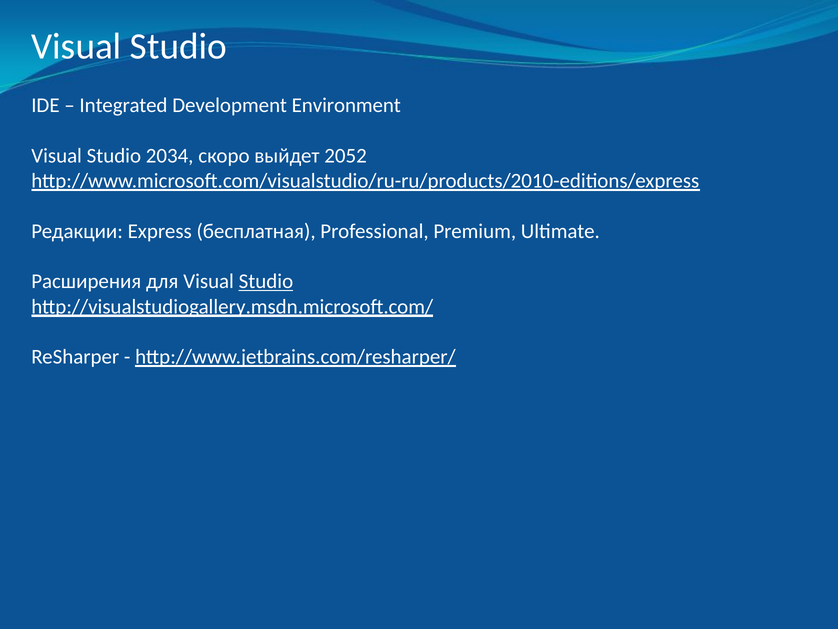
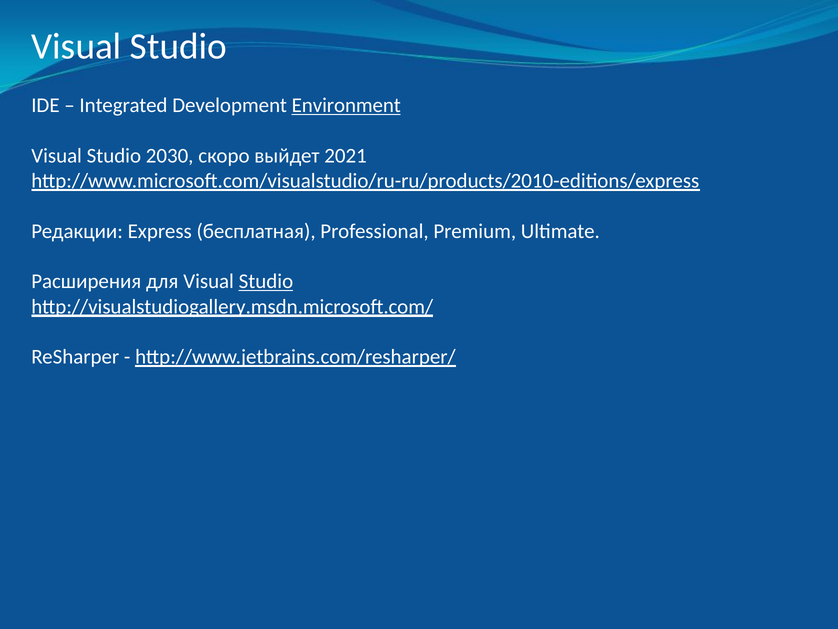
Environment underline: none -> present (346, 105)
2034: 2034 -> 2030 (170, 156)
2052: 2052 -> 2021 (346, 156)
